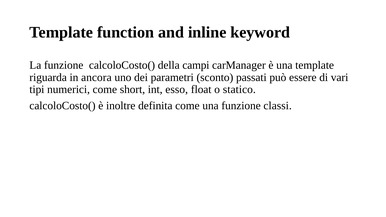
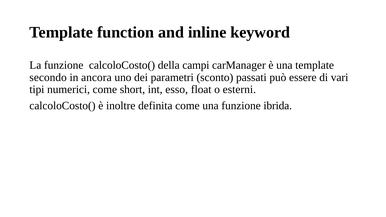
riguarda: riguarda -> secondo (48, 77)
statico: statico -> esterni (239, 90)
classi: classi -> ibrida (278, 106)
